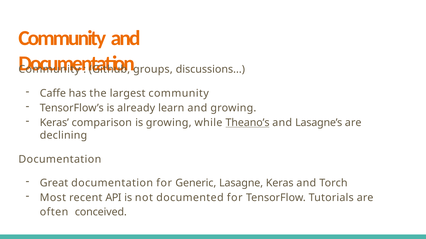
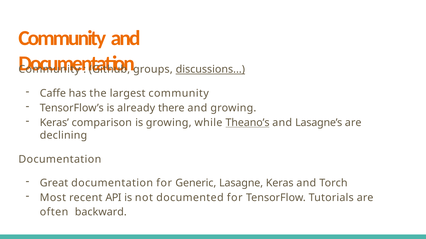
discussions underline: none -> present (210, 70)
learn: learn -> there (171, 108)
conceived: conceived -> backward (101, 213)
